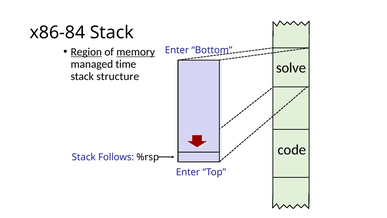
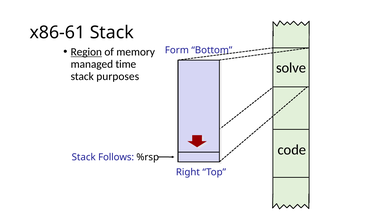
x86-84: x86-84 -> x86-61 (57, 33)
memory underline: present -> none (136, 52)
Enter: Enter -> Form (177, 50)
structure: structure -> purposes (118, 76)
Enter: Enter -> Right (188, 172)
